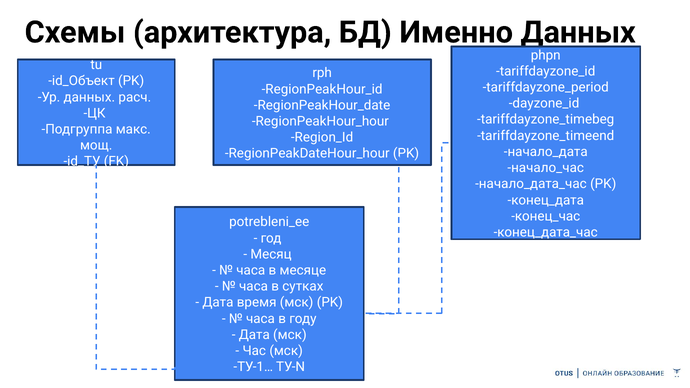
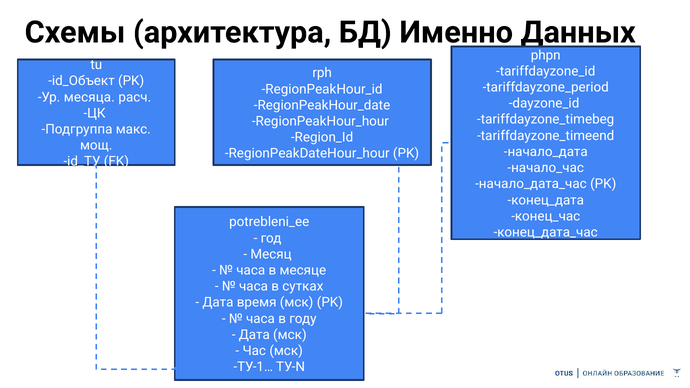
Ур данных: данных -> месяца (89, 97)
